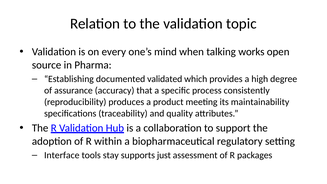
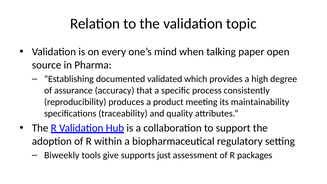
works: works -> paper (251, 52)
Interface: Interface -> Biweekly (62, 155)
stay: stay -> give (111, 155)
